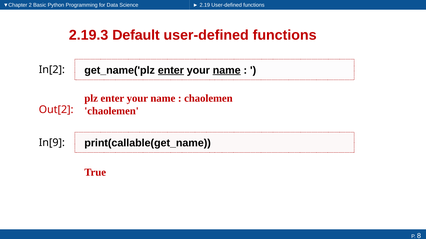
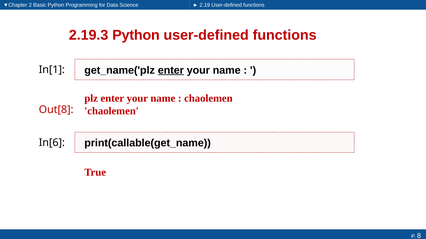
2.19.3 Default: Default -> Python (136, 35)
In[2: In[2 -> In[1 (52, 70)
name underline: present -> none (227, 70)
Out[2: Out[2 -> Out[8 (56, 110)
In[9: In[9 -> In[6 (52, 143)
